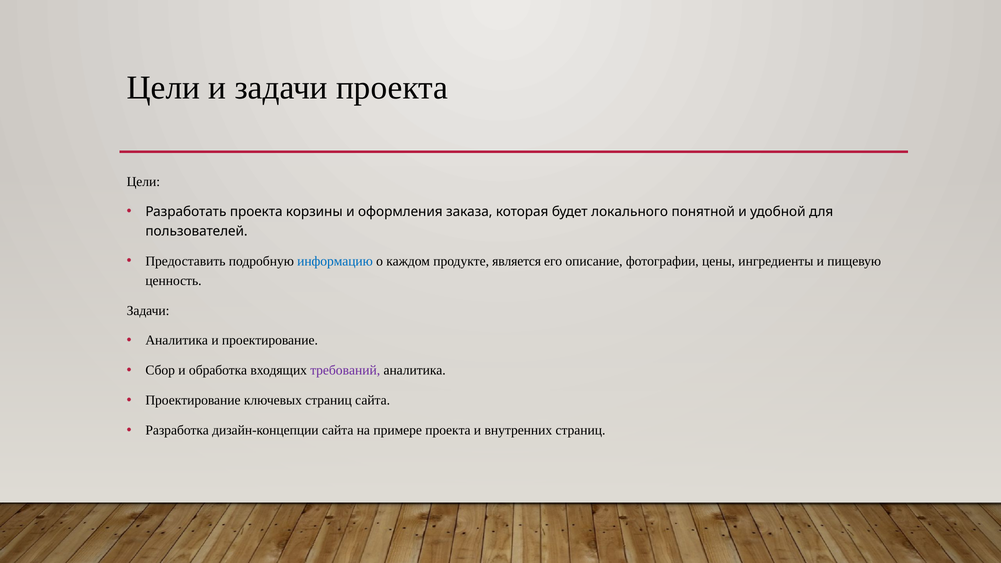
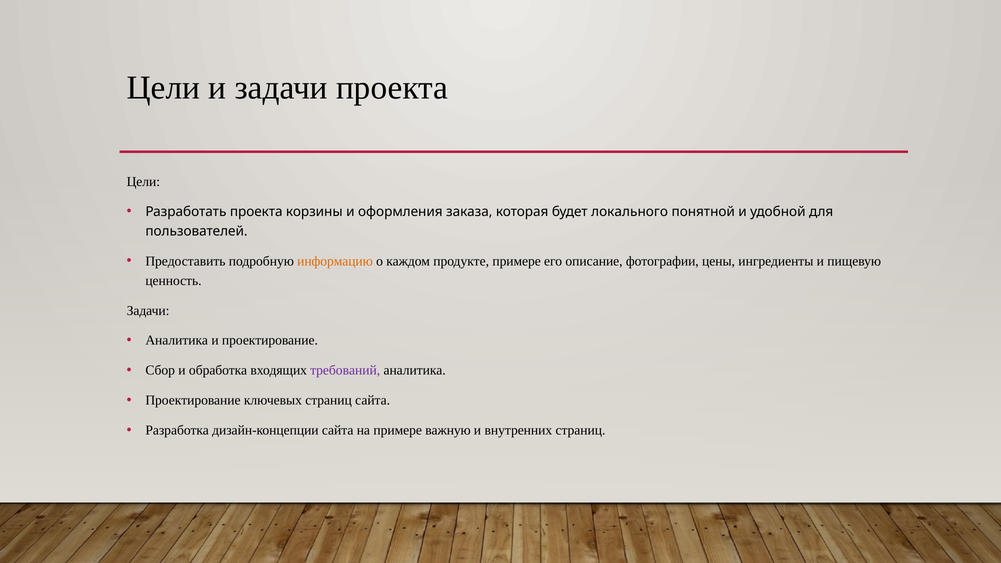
информацию colour: blue -> orange (335, 261)
продукте является: является -> примере (517, 261)
примере проекта: проекта -> важную (448, 430)
